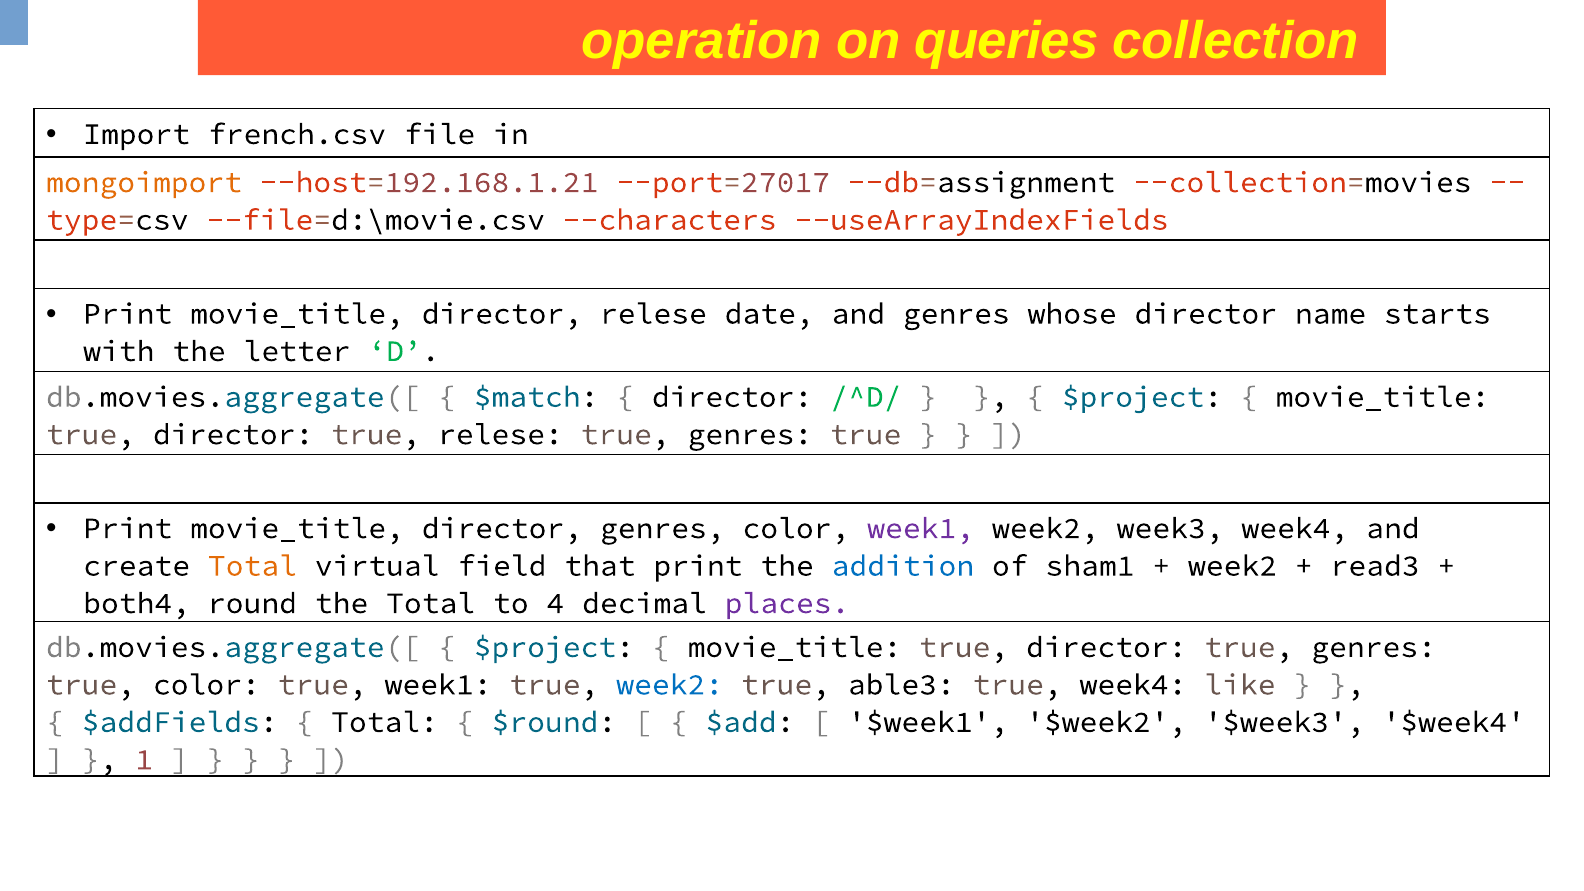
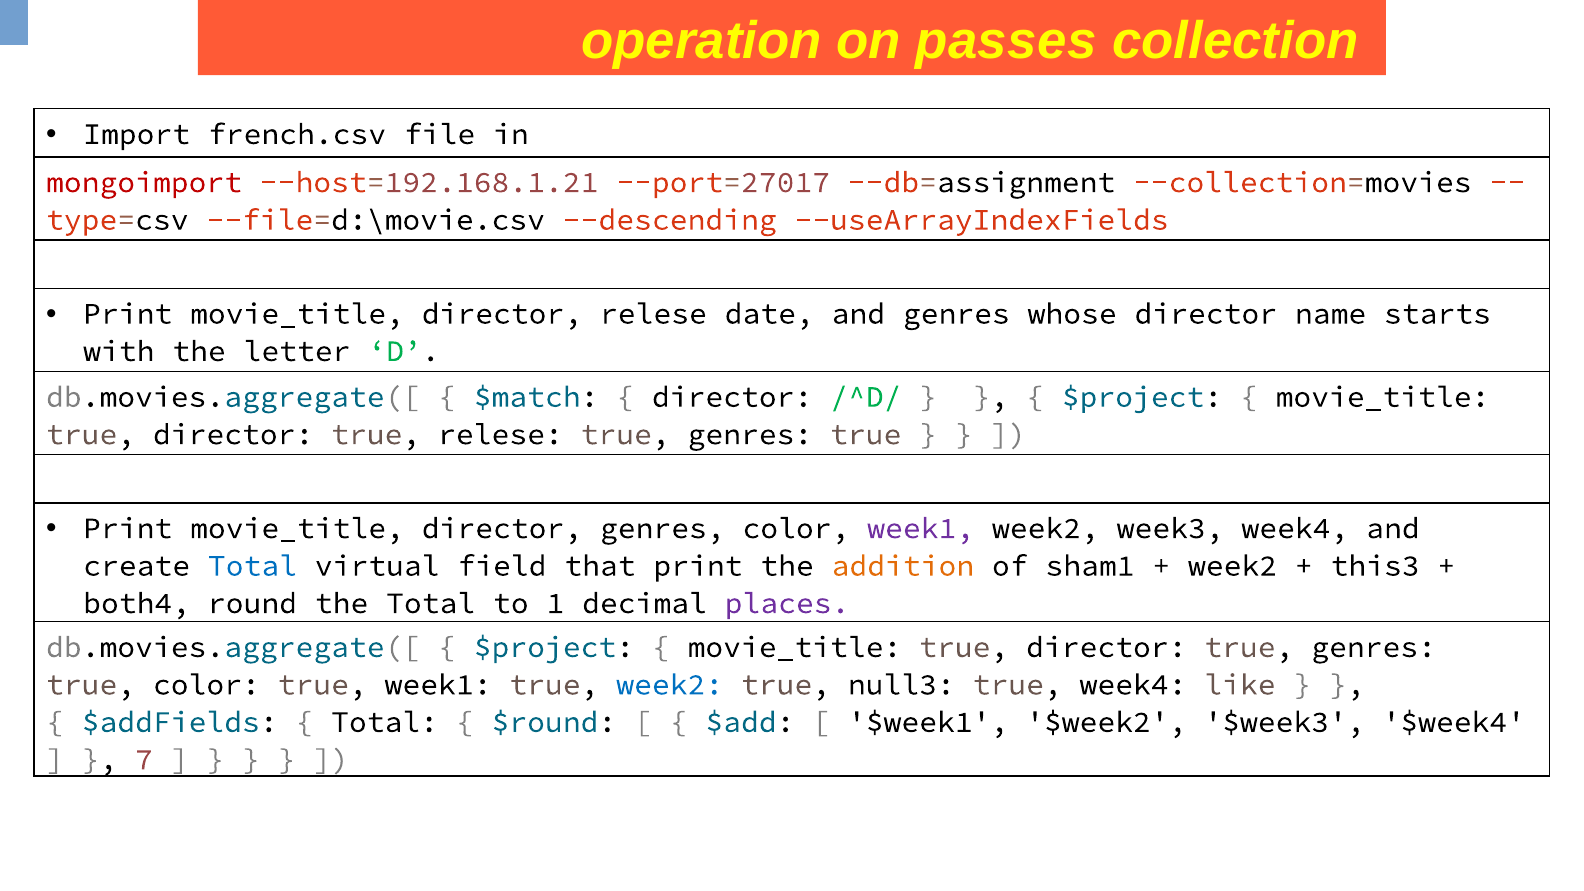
queries: queries -> passes (1006, 41)
mongoimport colour: orange -> red (144, 182)
--characters: --characters -> --descending (670, 220)
Total colour: orange -> blue (252, 566)
addition colour: blue -> orange (903, 566)
read3: read3 -> this3 (1375, 566)
4: 4 -> 1 (555, 603)
able3: able3 -> null3 (901, 685)
1: 1 -> 7 (144, 760)
